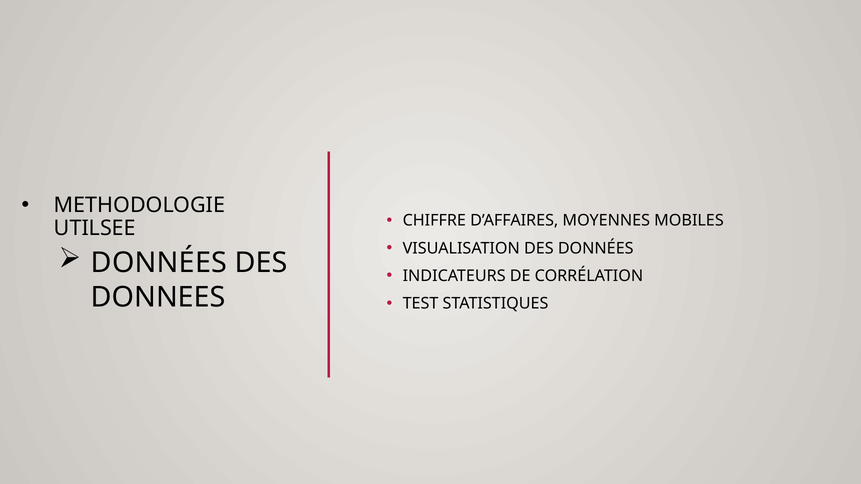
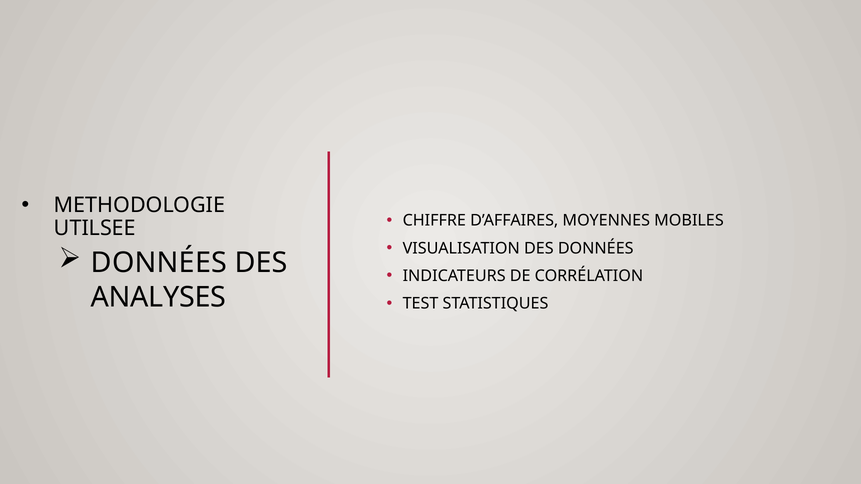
DONNEES: DONNEES -> ANALYSES (158, 298)
